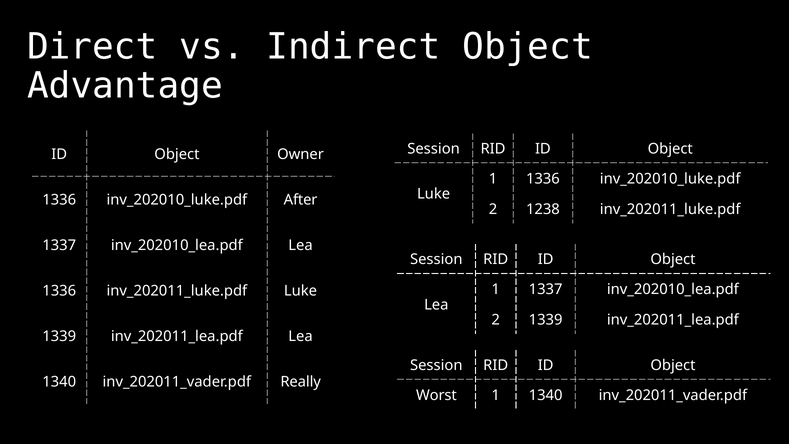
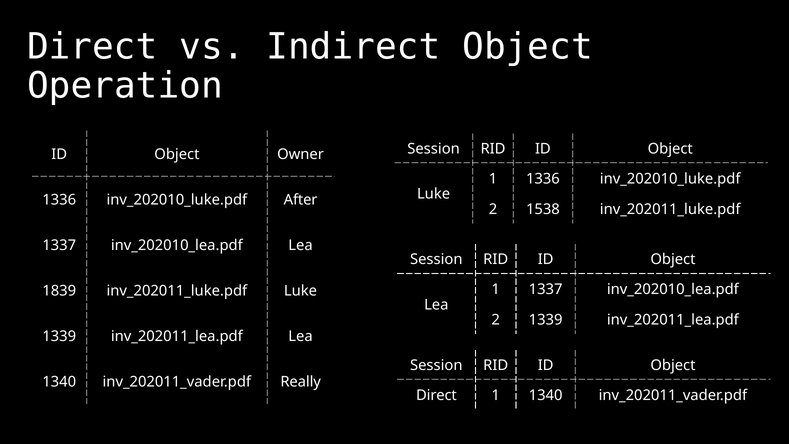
Advantage: Advantage -> Operation (125, 86)
1238: 1238 -> 1538 (543, 209)
1336: 1336 -> 1839 (59, 291)
Worst: Worst -> Direct (436, 395)
